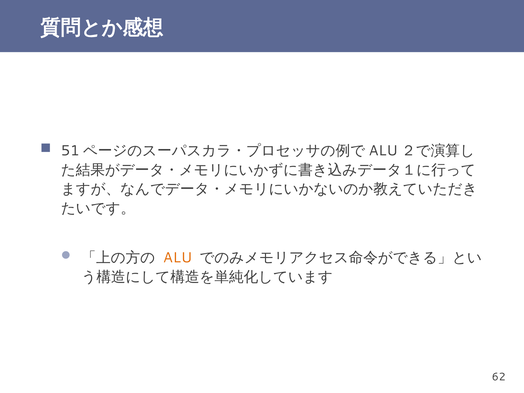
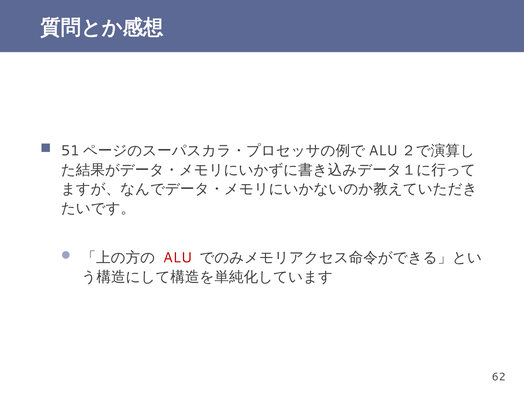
ALU colour: orange -> red (178, 258)
